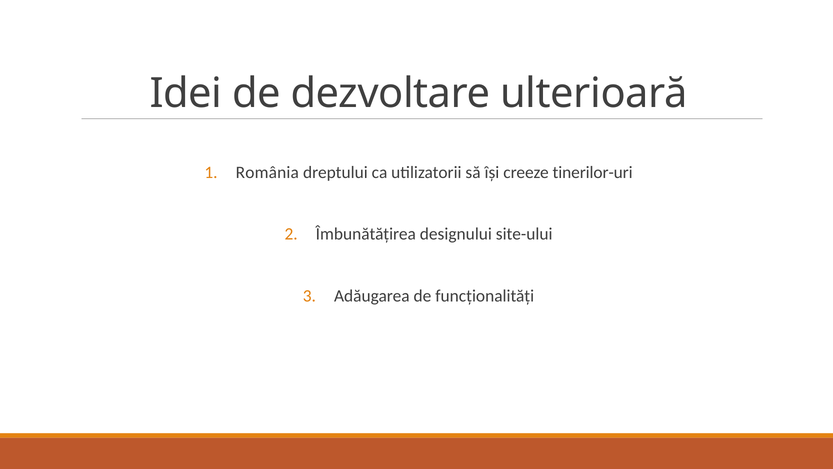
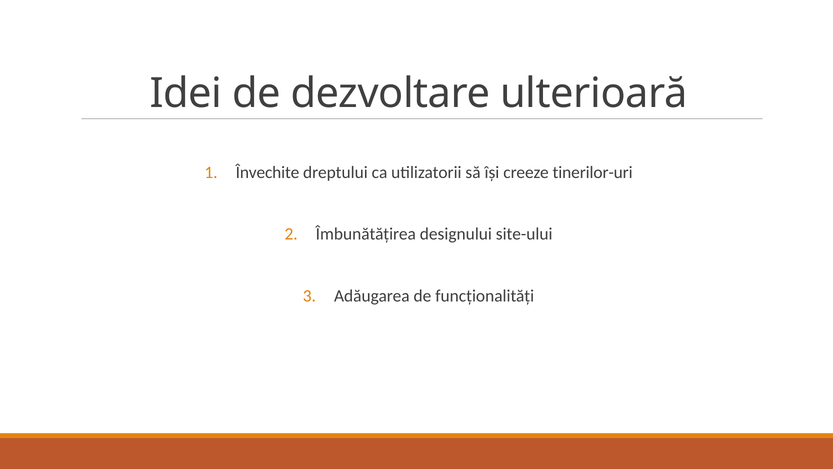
România: România -> Învechite (267, 172)
